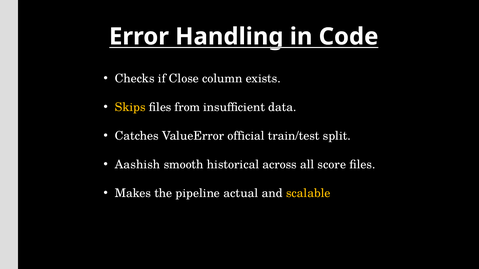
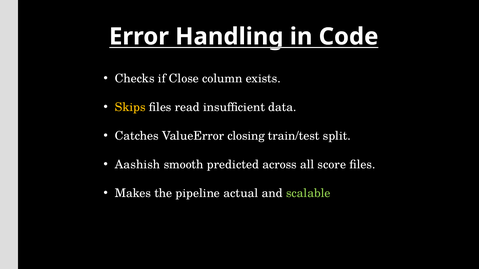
from: from -> read (187, 107)
official: official -> closing (246, 136)
historical: historical -> predicted (233, 165)
scalable colour: yellow -> light green (308, 194)
